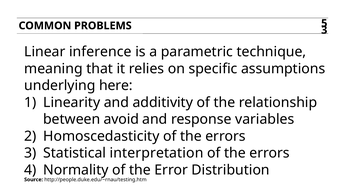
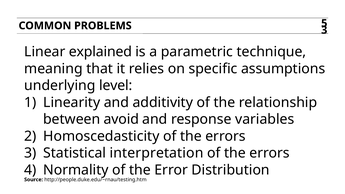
inference: inference -> explained (100, 52)
here: here -> level (116, 85)
